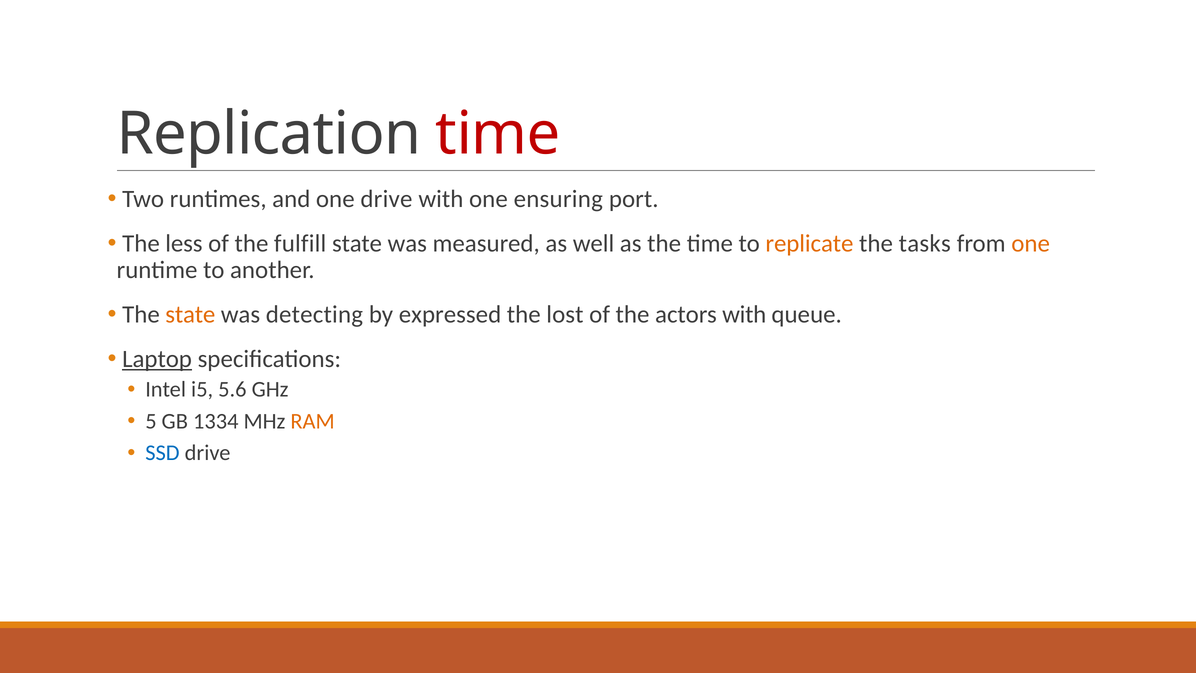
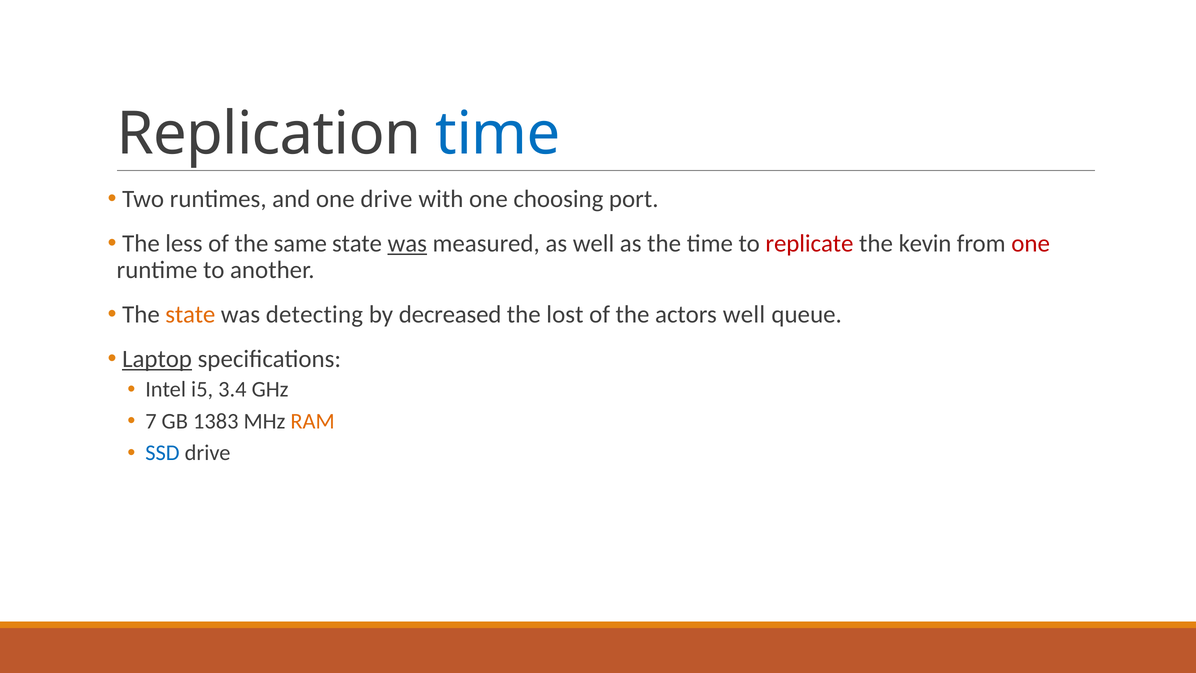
time colour: red -> blue (498, 134)
ensuring: ensuring -> choosing (558, 199)
fulfill: fulfill -> same (300, 243)
was underline: none -> present (407, 243)
replicate colour: orange -> red (809, 243)
tasks: tasks -> kevin (925, 243)
one colour: orange -> red (1031, 243)
expressed: expressed -> decreased (450, 314)
actors with: with -> well (744, 314)
5.6: 5.6 -> 3.4 (232, 389)
5: 5 -> 7 (151, 421)
1334: 1334 -> 1383 (216, 421)
